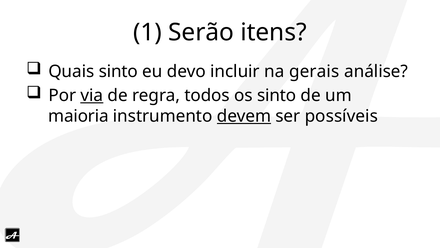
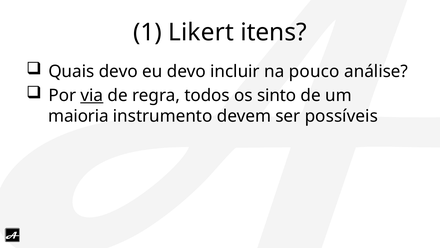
Serão: Serão -> Likert (201, 32)
Quais sinto: sinto -> devo (118, 71)
gerais: gerais -> pouco (314, 71)
devem underline: present -> none (244, 116)
